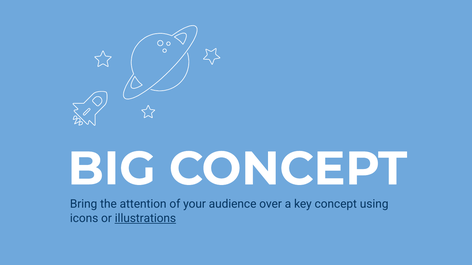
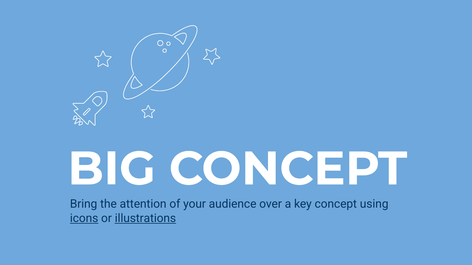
icons underline: none -> present (84, 219)
